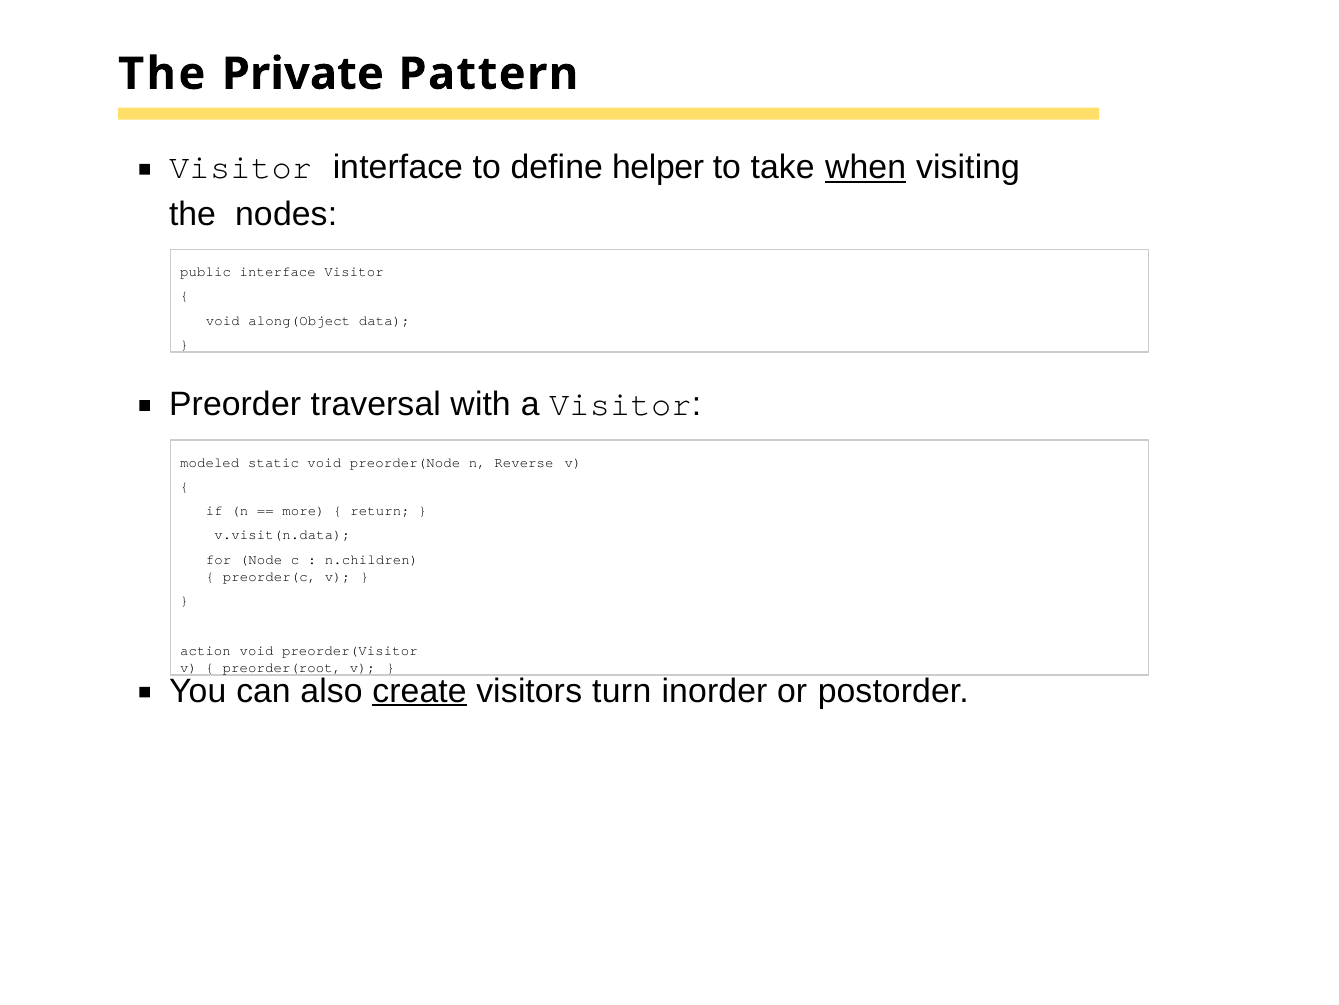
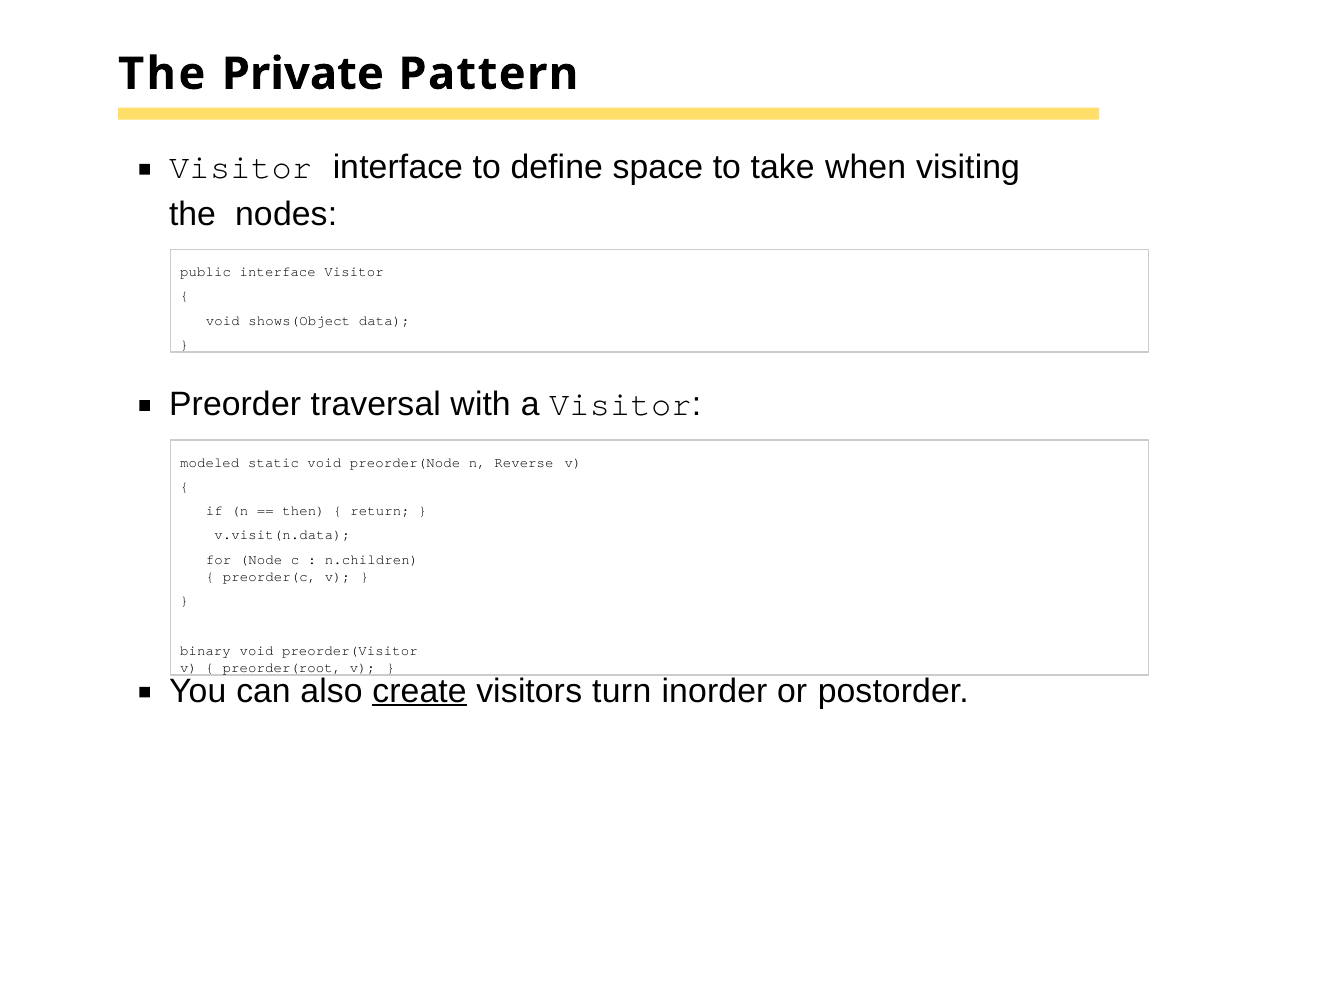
helper: helper -> space (658, 168)
when underline: present -> none (866, 168)
along(Object: along(Object -> shows(Object (299, 320)
more: more -> then (304, 511)
action: action -> binary (205, 650)
